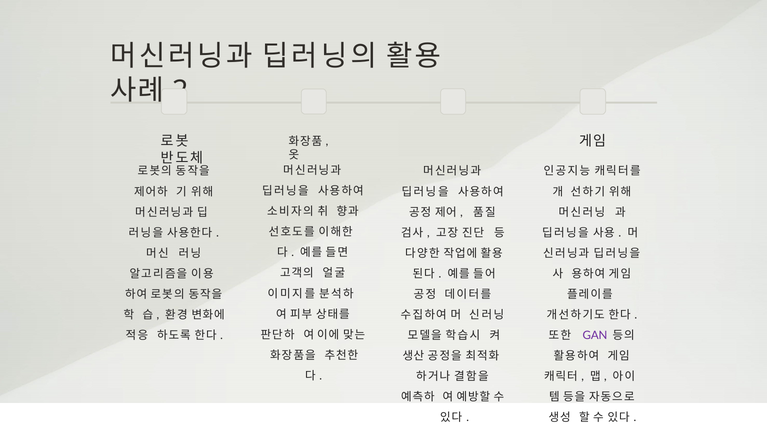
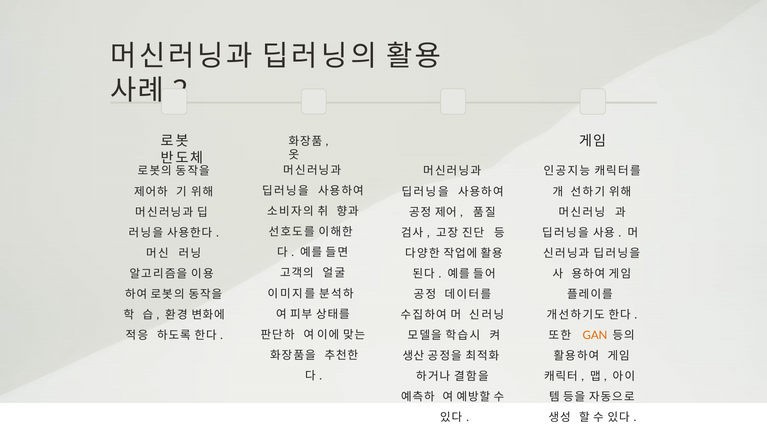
GAN colour: purple -> orange (595, 335)
